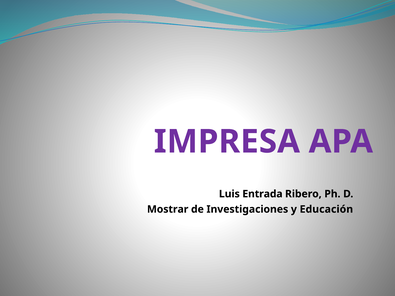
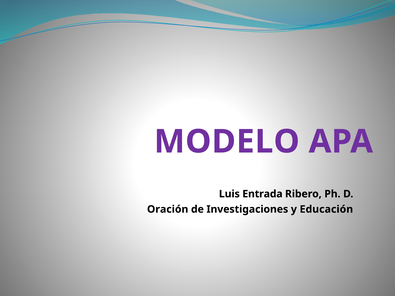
IMPRESA: IMPRESA -> MODELO (227, 142)
Mostrar: Mostrar -> Oración (168, 209)
